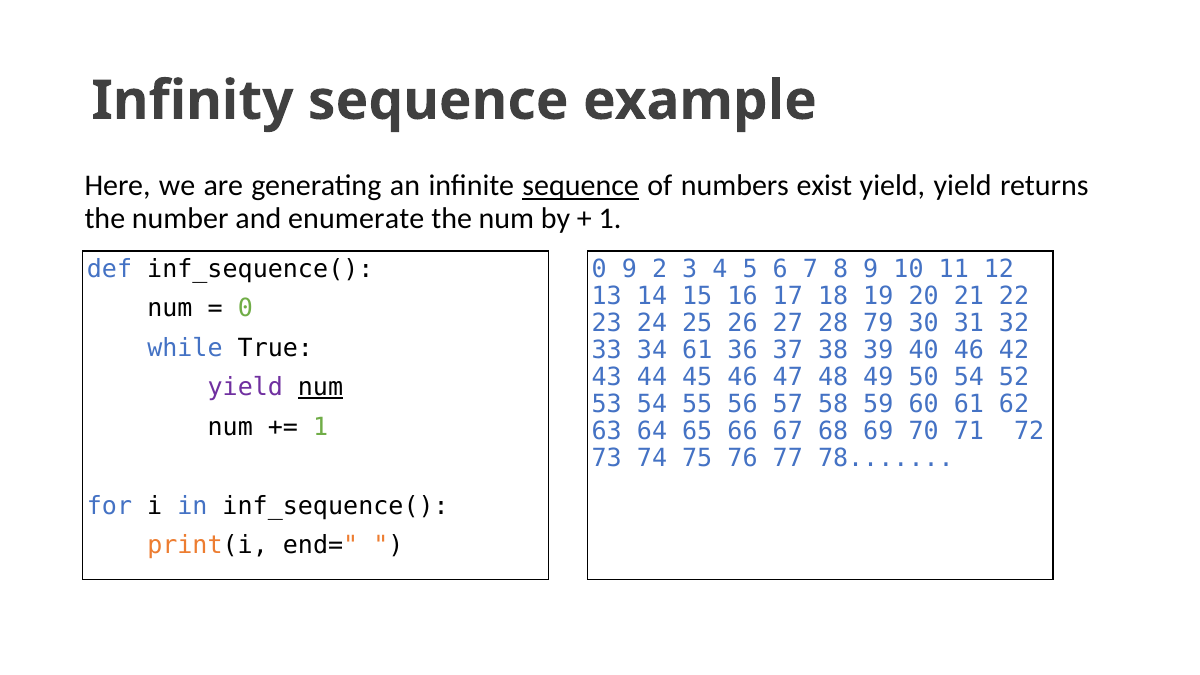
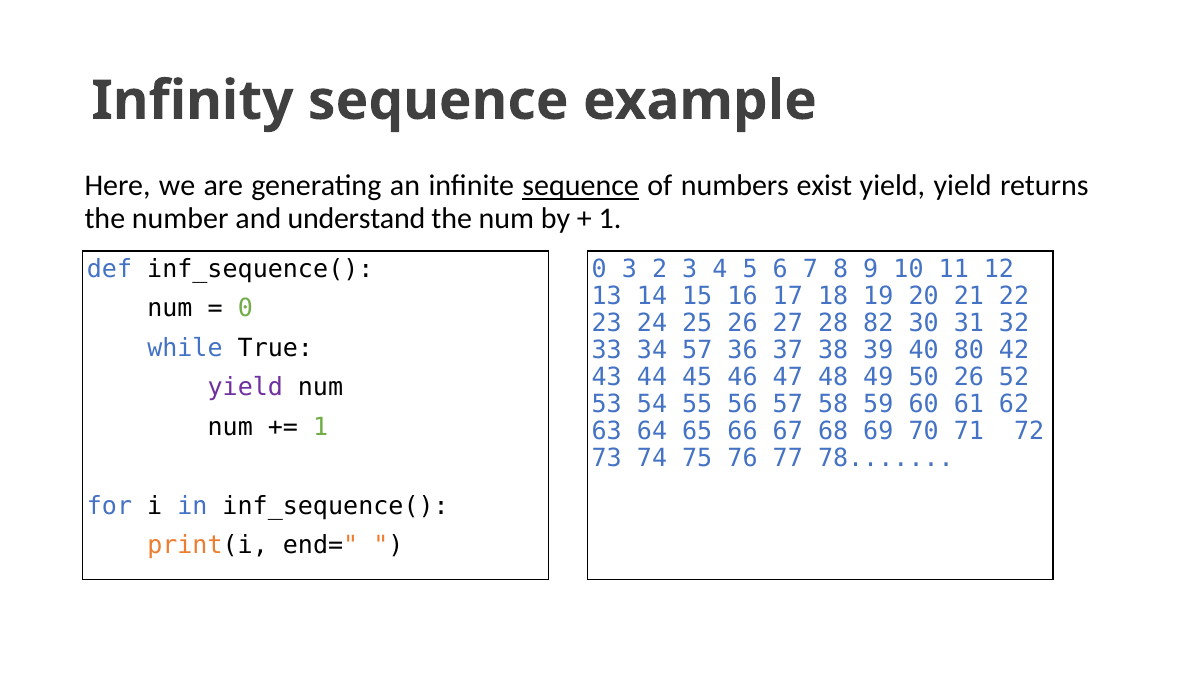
enumerate: enumerate -> understand (356, 218)
0 9: 9 -> 3 (629, 269)
79: 79 -> 82 (878, 323)
34 61: 61 -> 57 (697, 350)
40 46: 46 -> 80 (969, 350)
50 54: 54 -> 26 (969, 377)
num underline: present -> none (321, 387)
